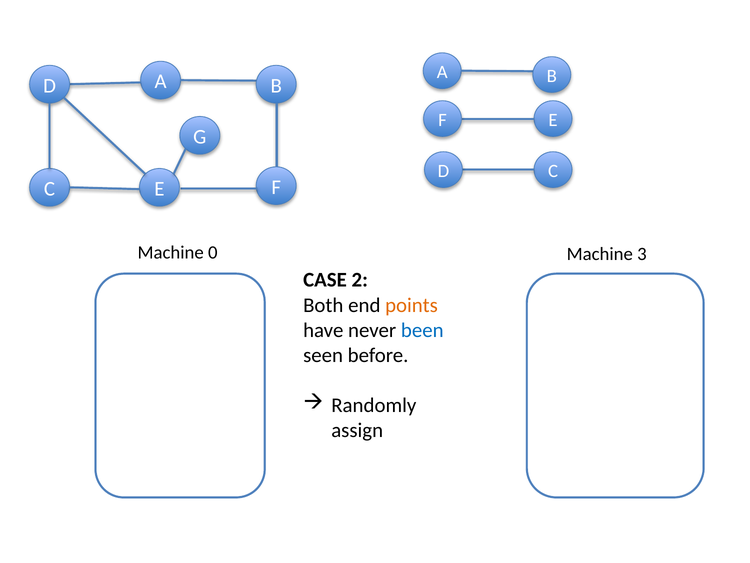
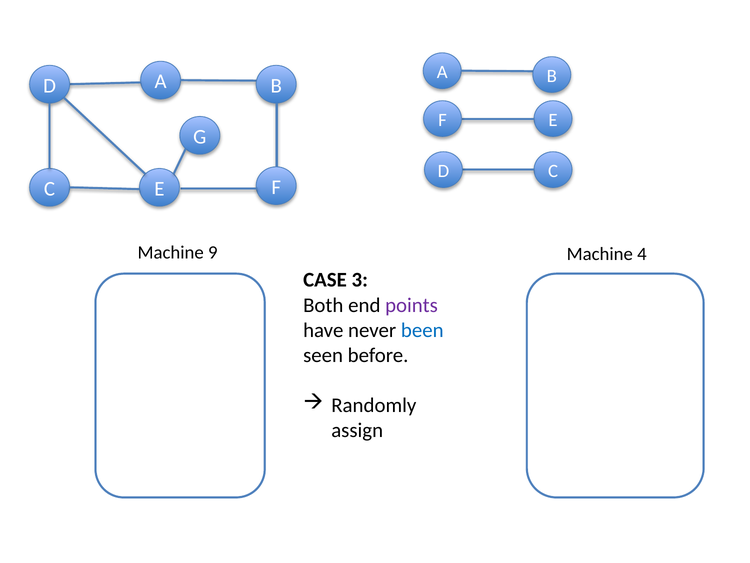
0: 0 -> 9 (213, 253)
3: 3 -> 4 (642, 254)
2: 2 -> 3 (360, 280)
points colour: orange -> purple (411, 305)
